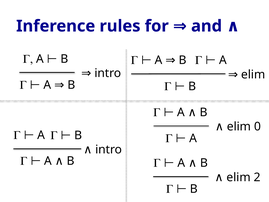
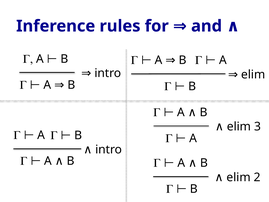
0: 0 -> 3 (257, 126)
